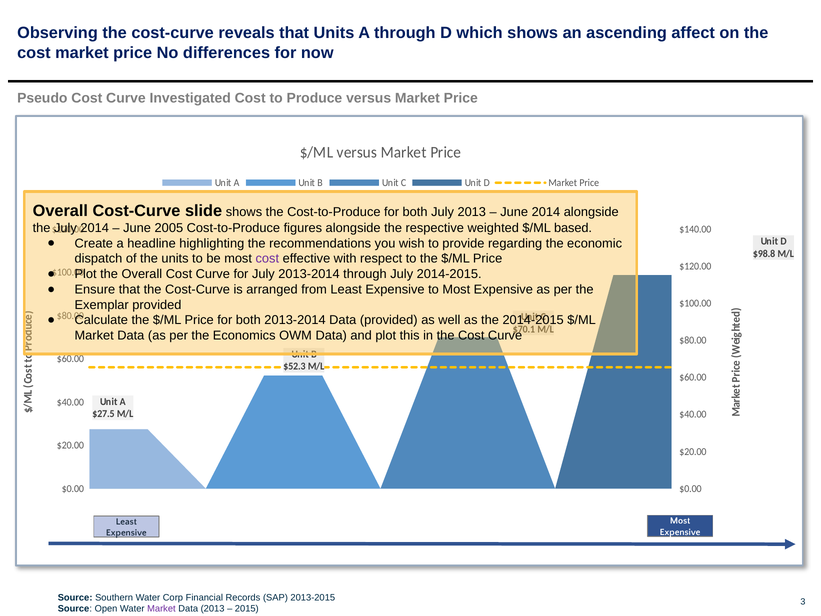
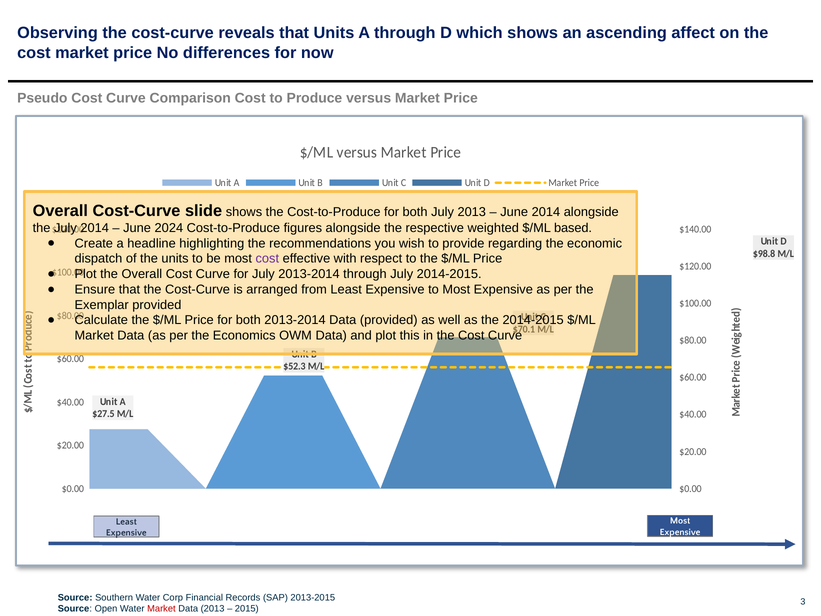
Investigated: Investigated -> Comparison (190, 98)
2005: 2005 -> 2024 (169, 228)
Market colour: purple -> red (161, 609)
